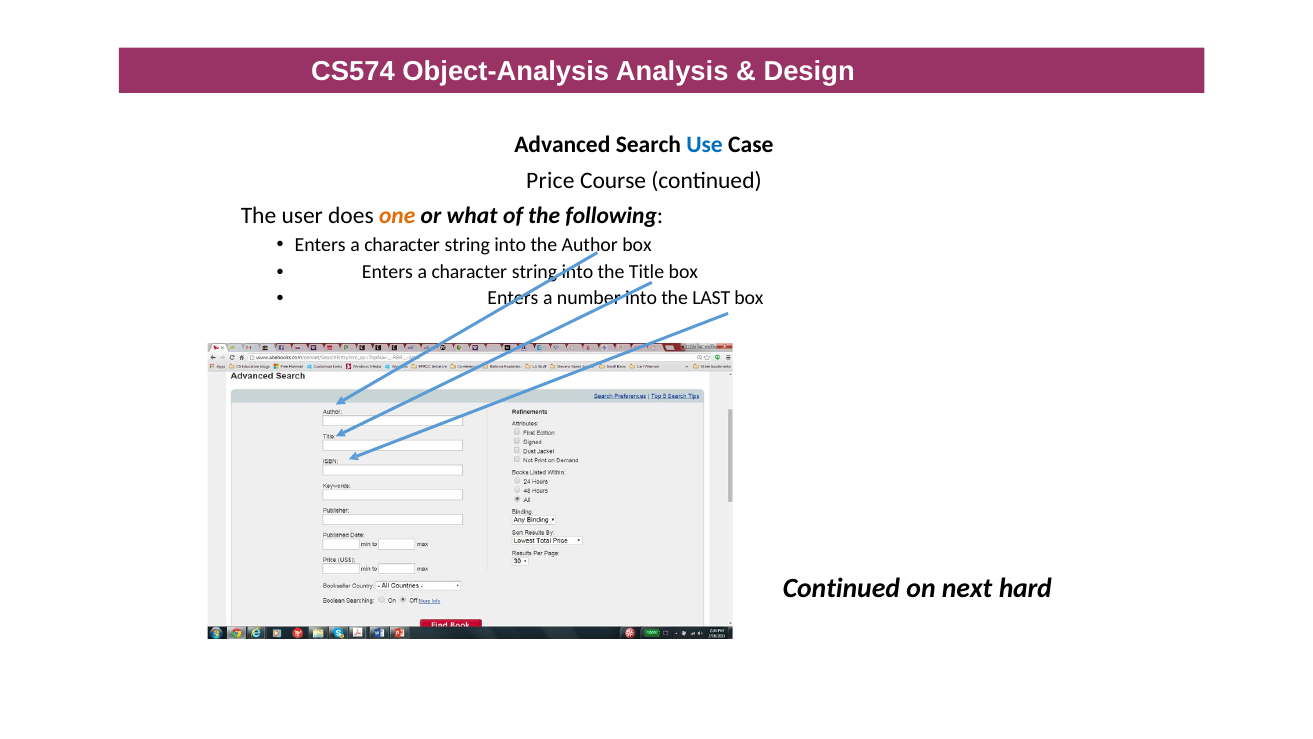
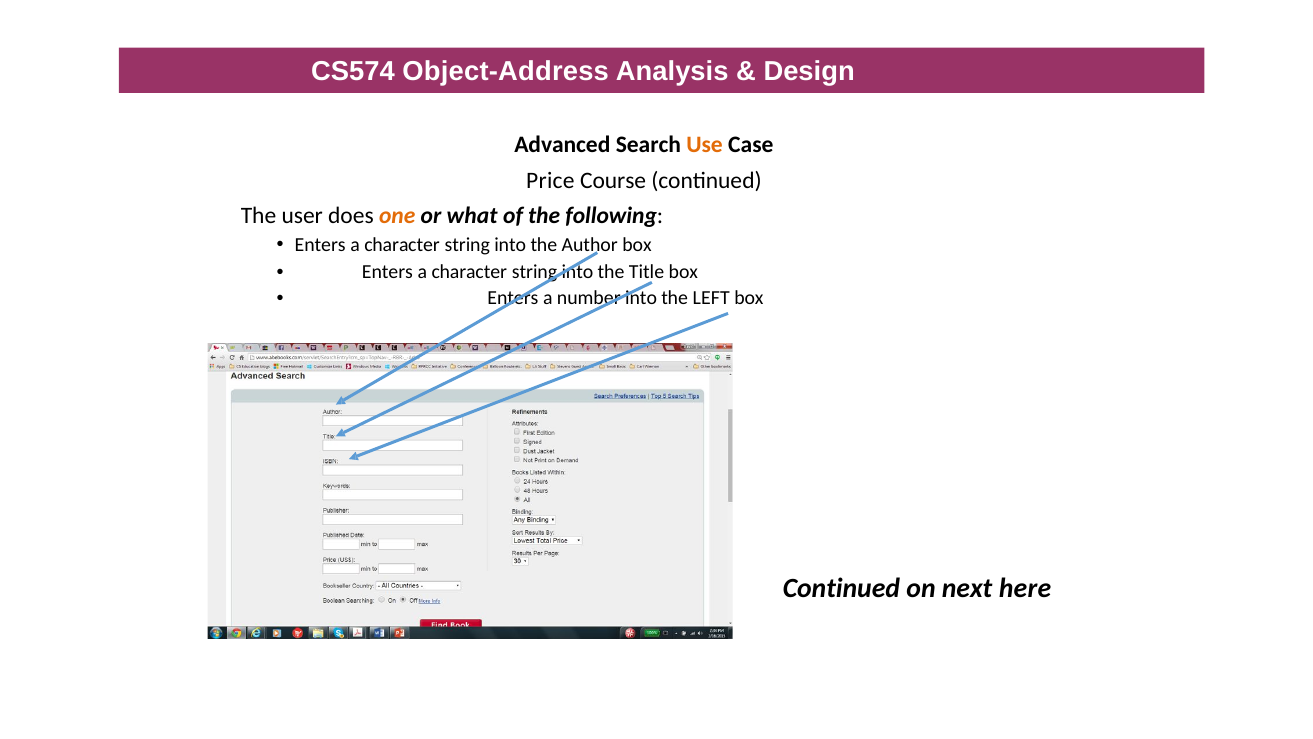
Object-Analysis: Object-Analysis -> Object-Address (506, 71)
Use colour: blue -> orange (705, 145)
LAST: LAST -> LEFT (711, 298)
hard: hard -> here (1025, 588)
